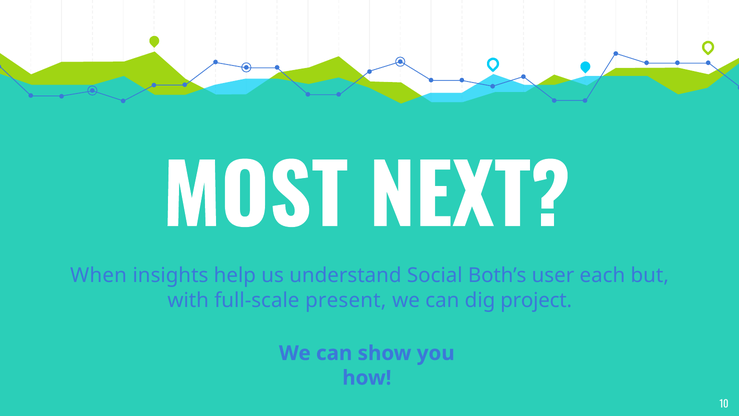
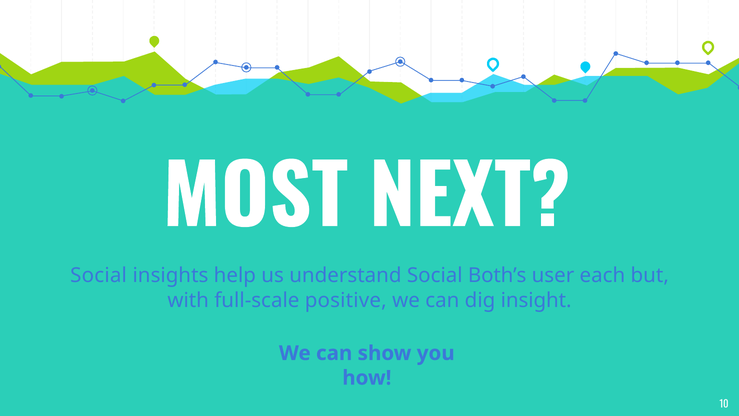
When: When -> Social (99, 275)
present: present -> positive (346, 300)
project: project -> insight (536, 300)
